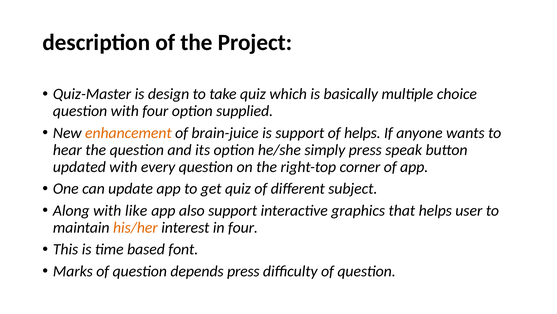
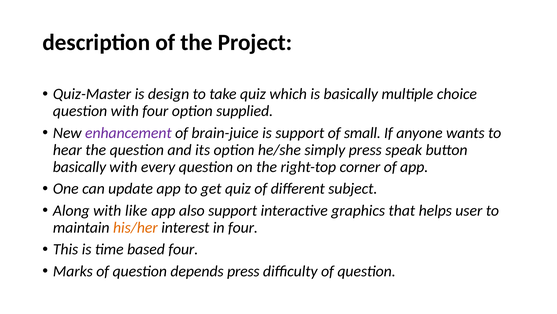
enhancement colour: orange -> purple (128, 133)
of helps: helps -> small (362, 133)
updated: updated -> basically (79, 166)
based font: font -> four (183, 249)
